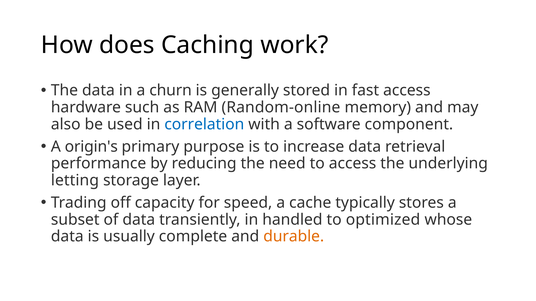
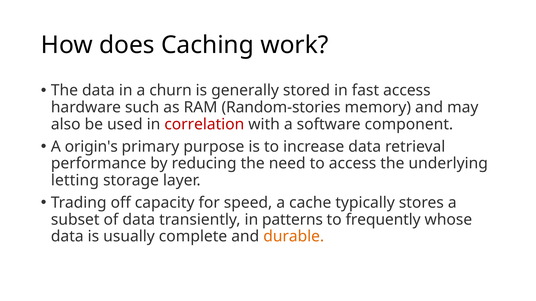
Random-online: Random-online -> Random-stories (281, 108)
correlation colour: blue -> red (204, 124)
handled: handled -> patterns (292, 220)
optimized: optimized -> frequently (383, 220)
